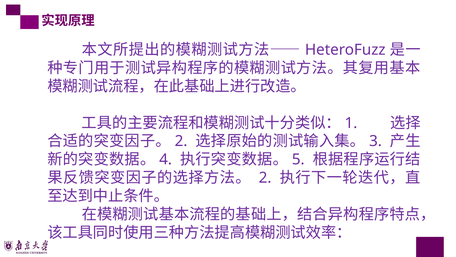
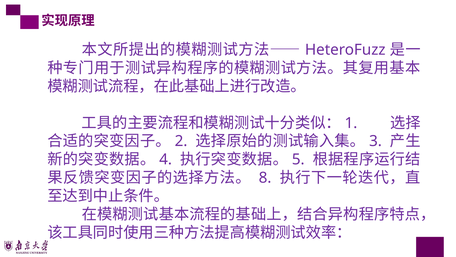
2: 2 -> 8 (265, 178)
